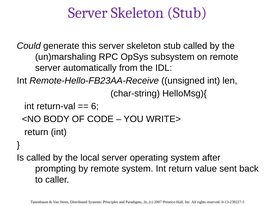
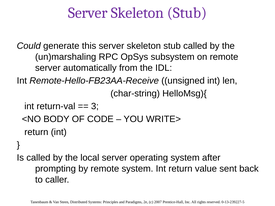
6: 6 -> 3 (95, 106)
